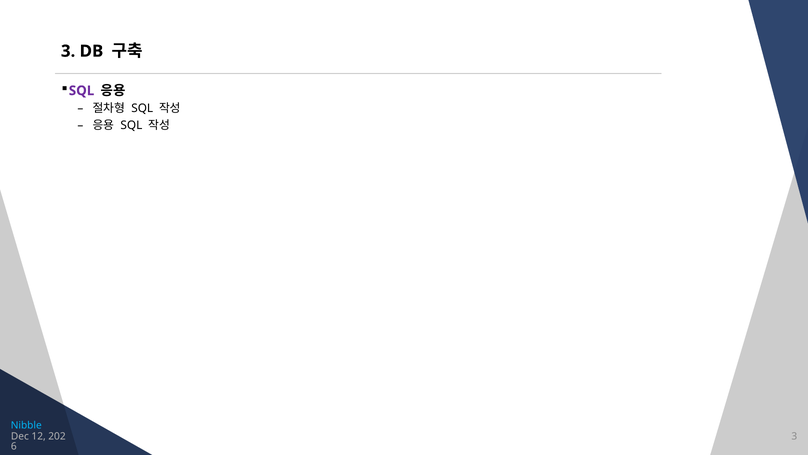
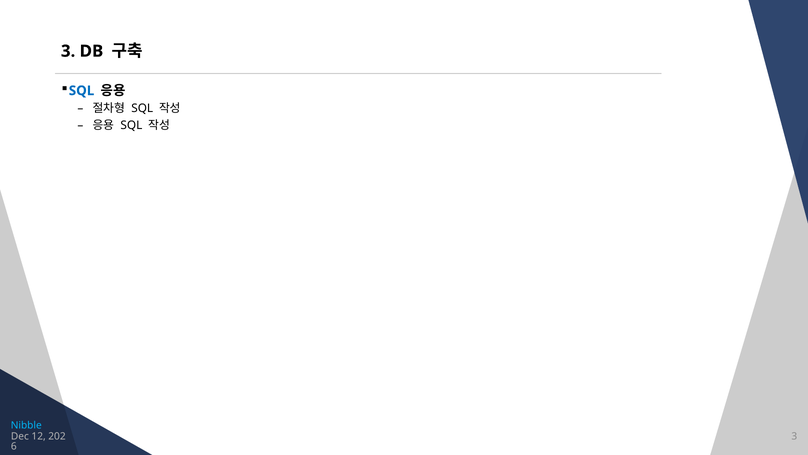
SQL colour: purple -> blue (82, 91)
